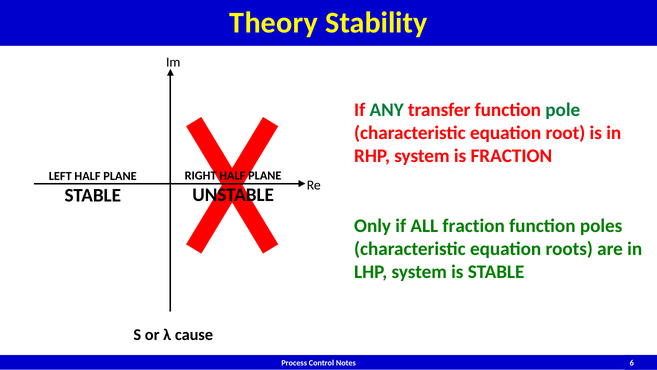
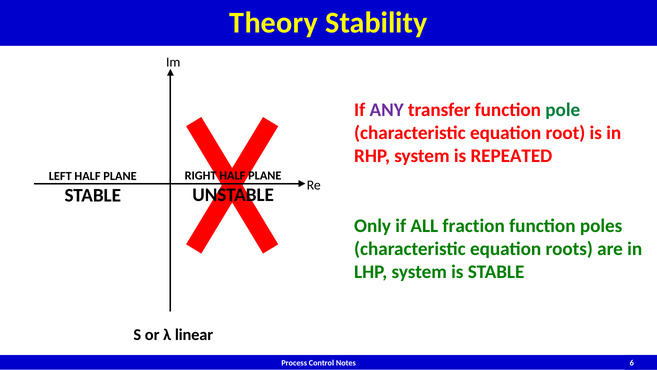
ANY colour: green -> purple (387, 110)
is FRACTION: FRACTION -> REPEATED (511, 156)
cause: cause -> linear (194, 334)
